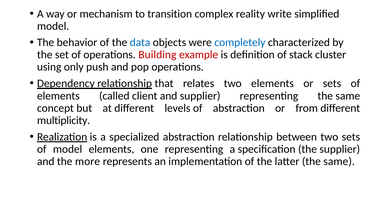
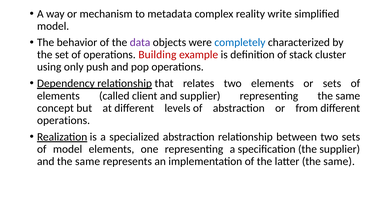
transition: transition -> metadata (170, 14)
data colour: blue -> purple (140, 43)
multiplicity: multiplicity -> operations (64, 121)
and the more: more -> same (88, 162)
